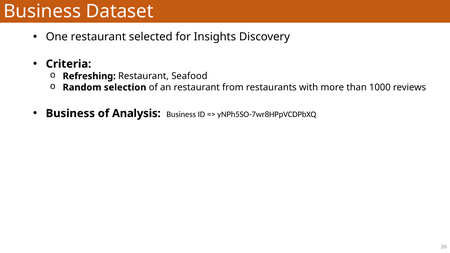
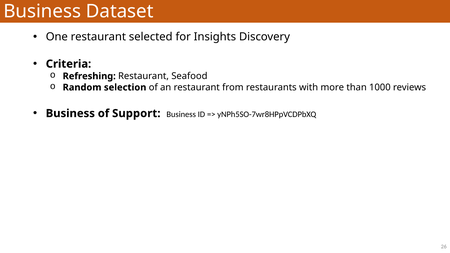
Analysis: Analysis -> Support (136, 113)
